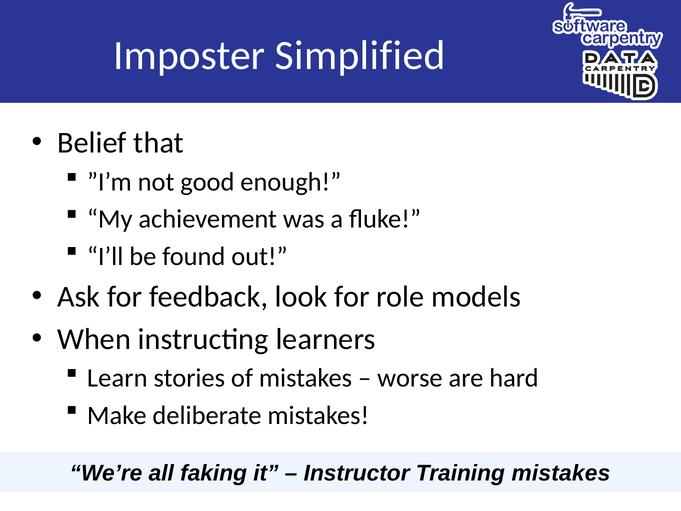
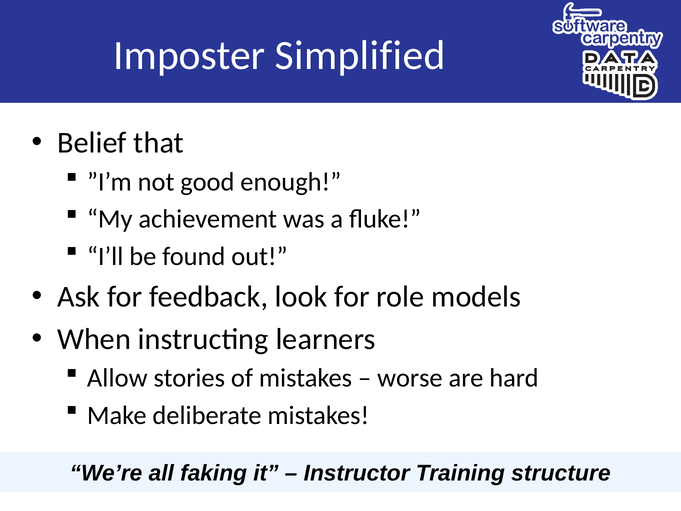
Learn: Learn -> Allow (117, 378)
Training mistakes: mistakes -> structure (561, 473)
